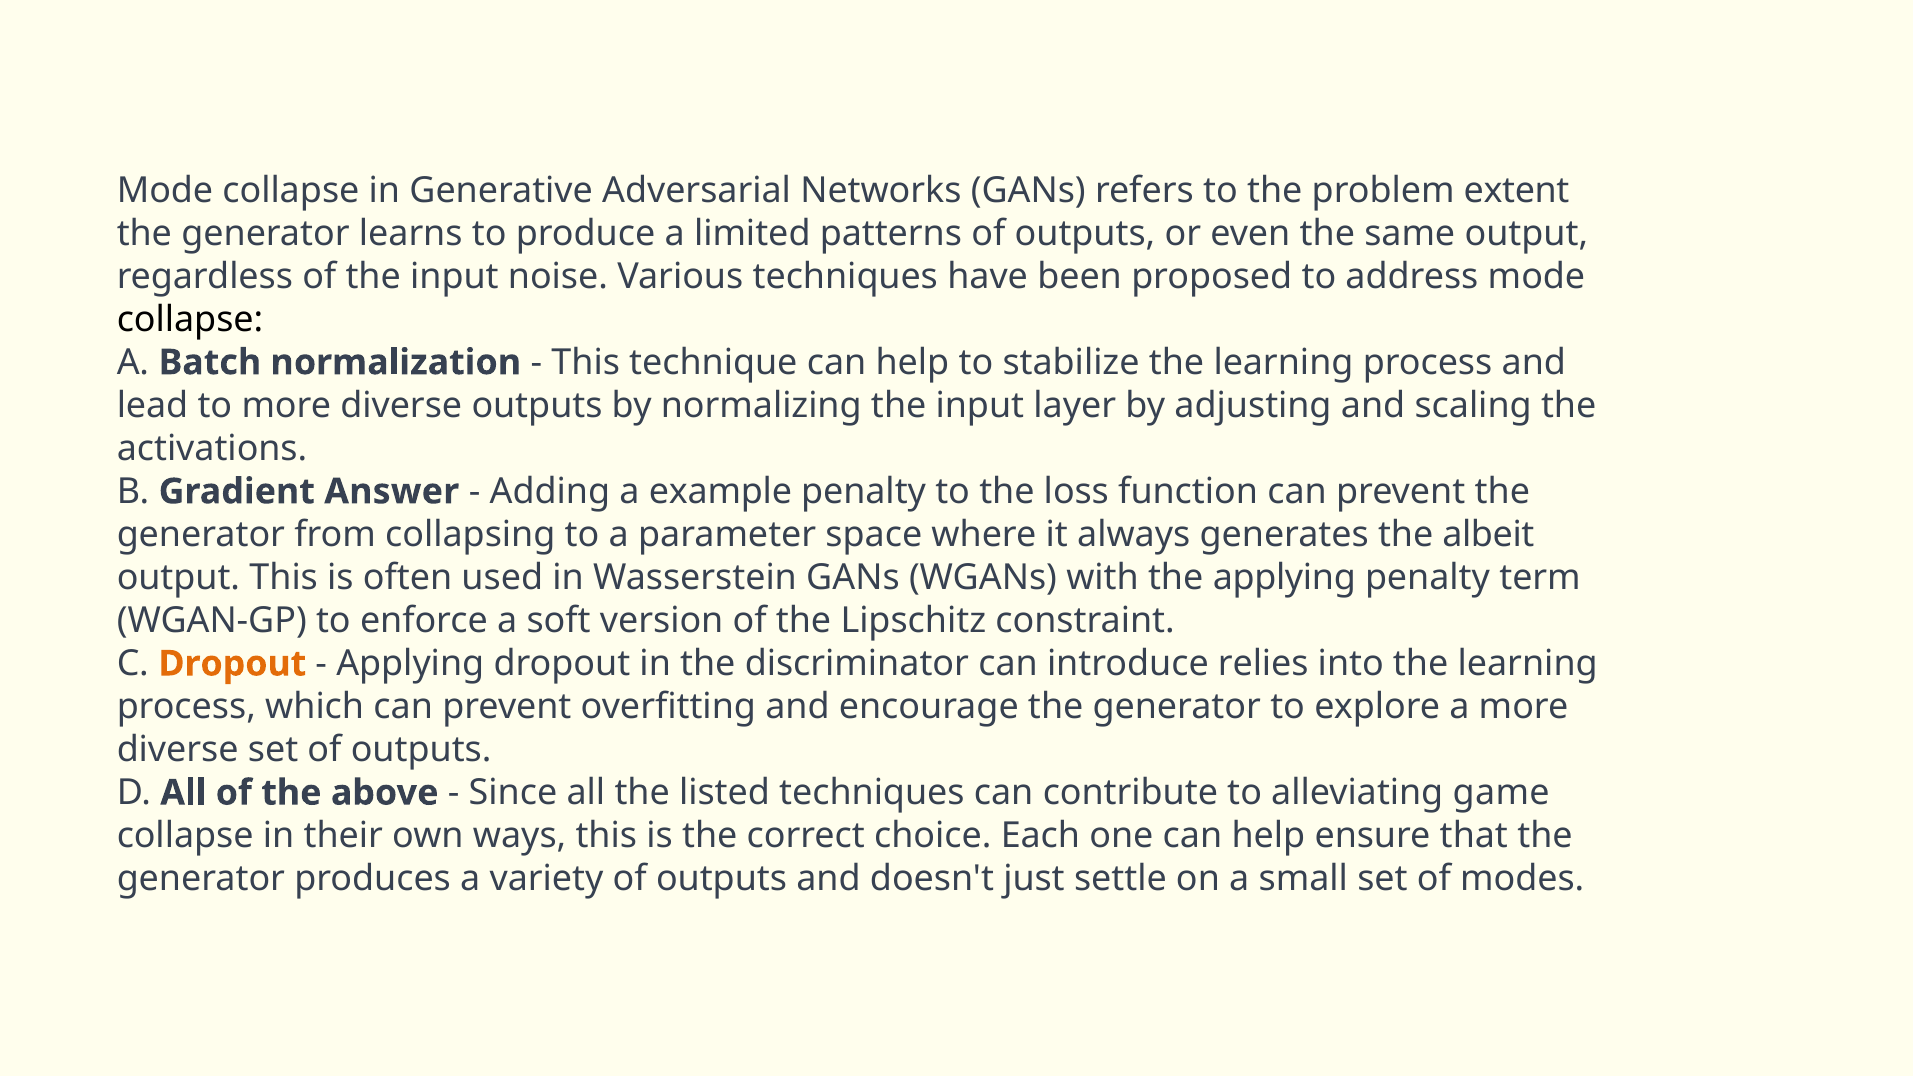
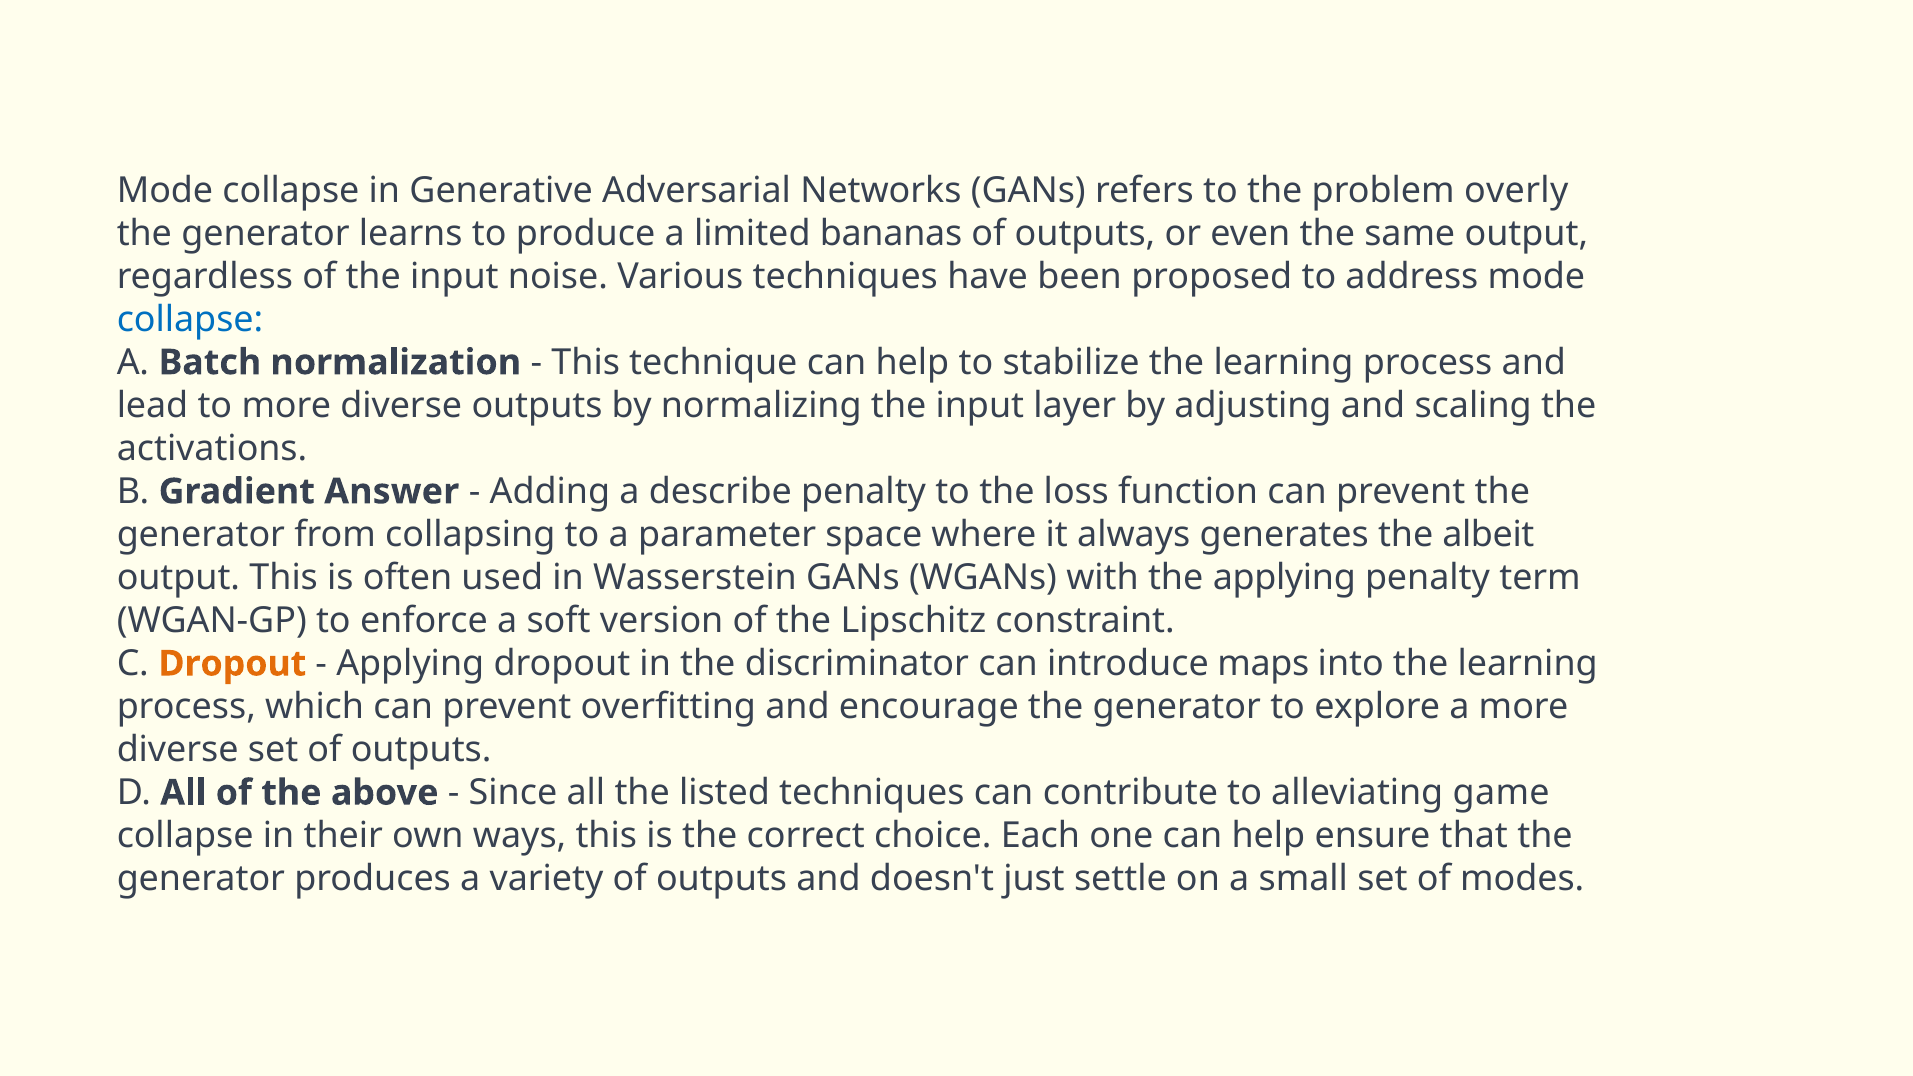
extent: extent -> overly (1516, 190)
patterns: patterns -> bananas (891, 233)
collapse colour: black -> blue (190, 319)
example: example -> describe (720, 492)
relies: relies -> maps (1263, 664)
